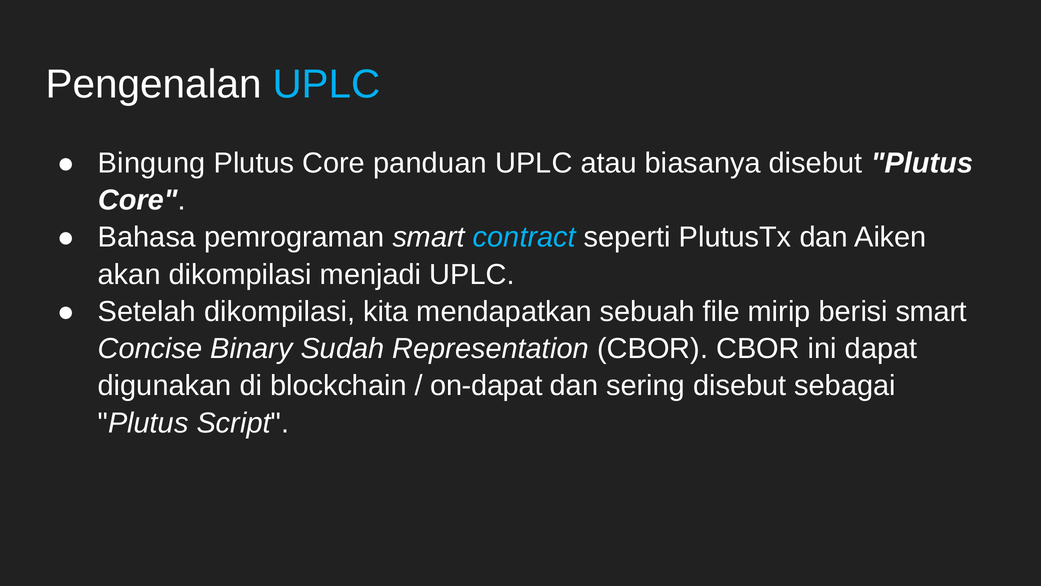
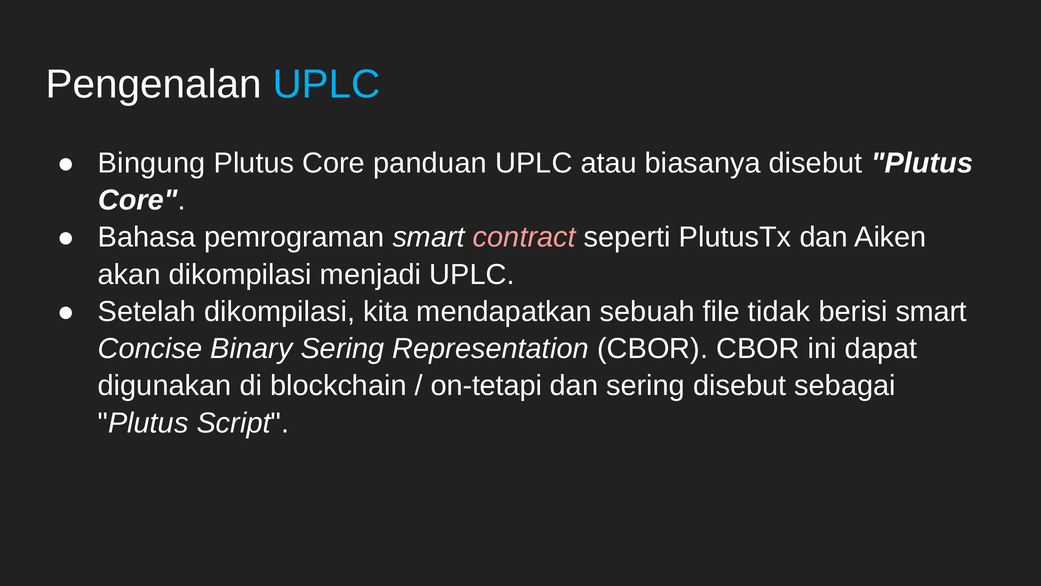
contract colour: light blue -> pink (524, 237)
mirip: mirip -> tidak (779, 311)
Binary Sudah: Sudah -> Sering (342, 349)
on-dapat: on-dapat -> on-tetapi (486, 386)
